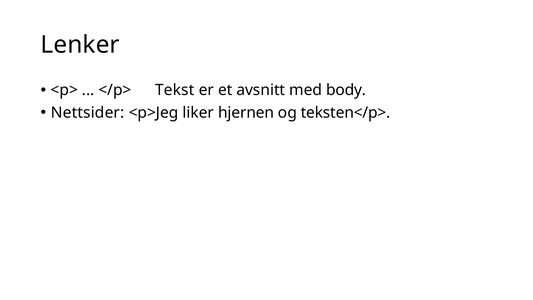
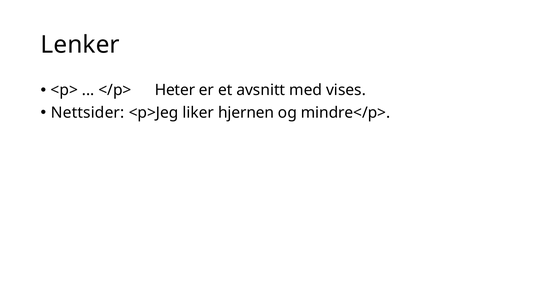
Tekst: Tekst -> Heter (175, 90)
body: body -> vises (346, 90)
teksten</p>: teksten</p> -> mindre</p> (346, 112)
